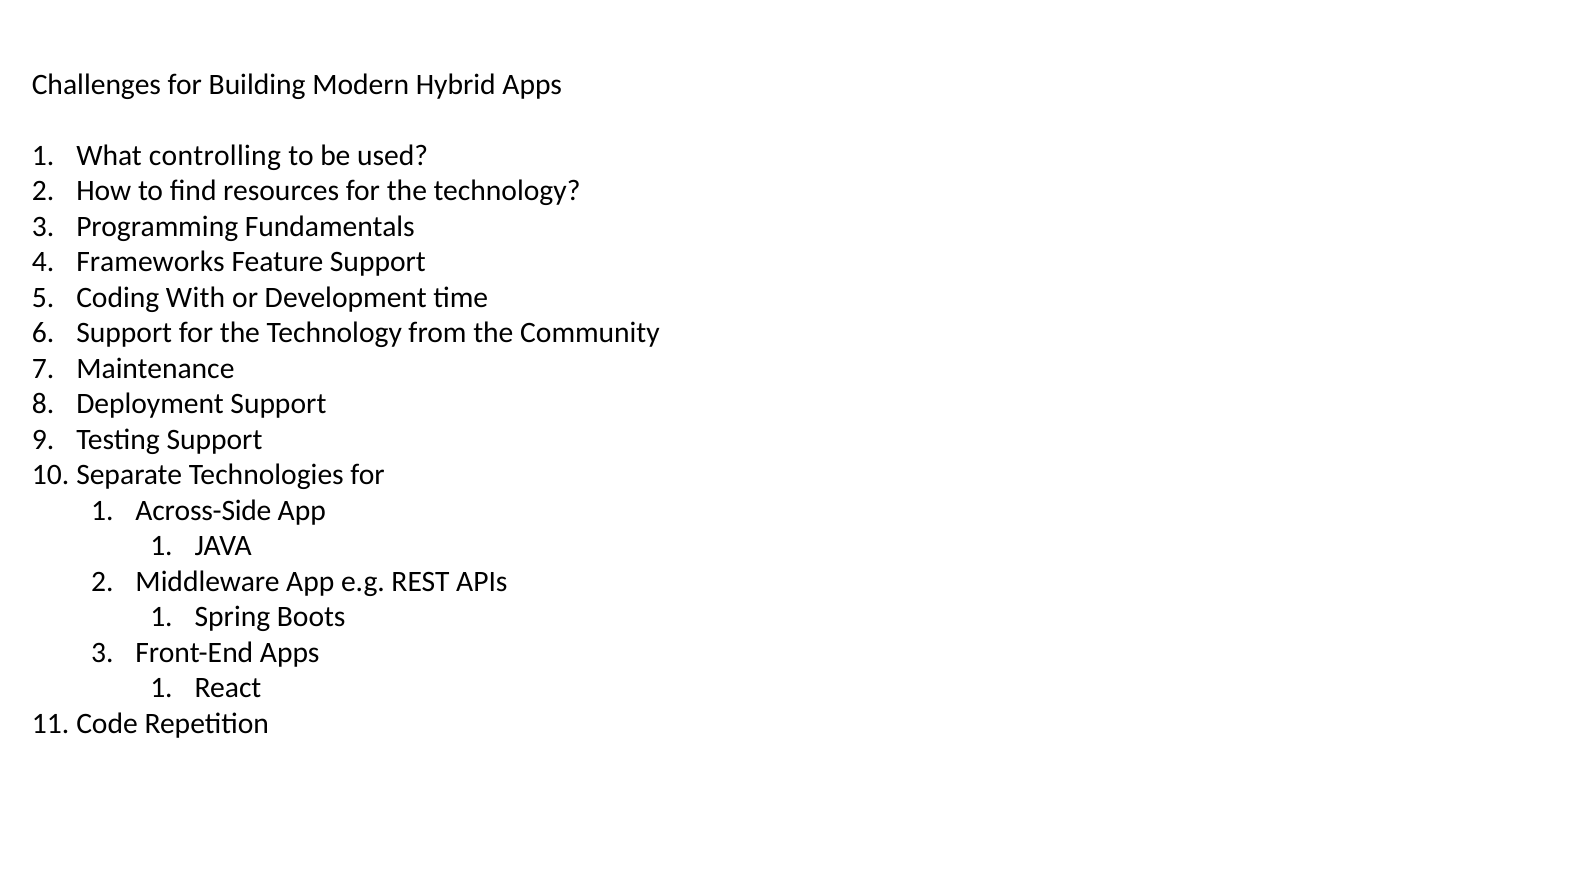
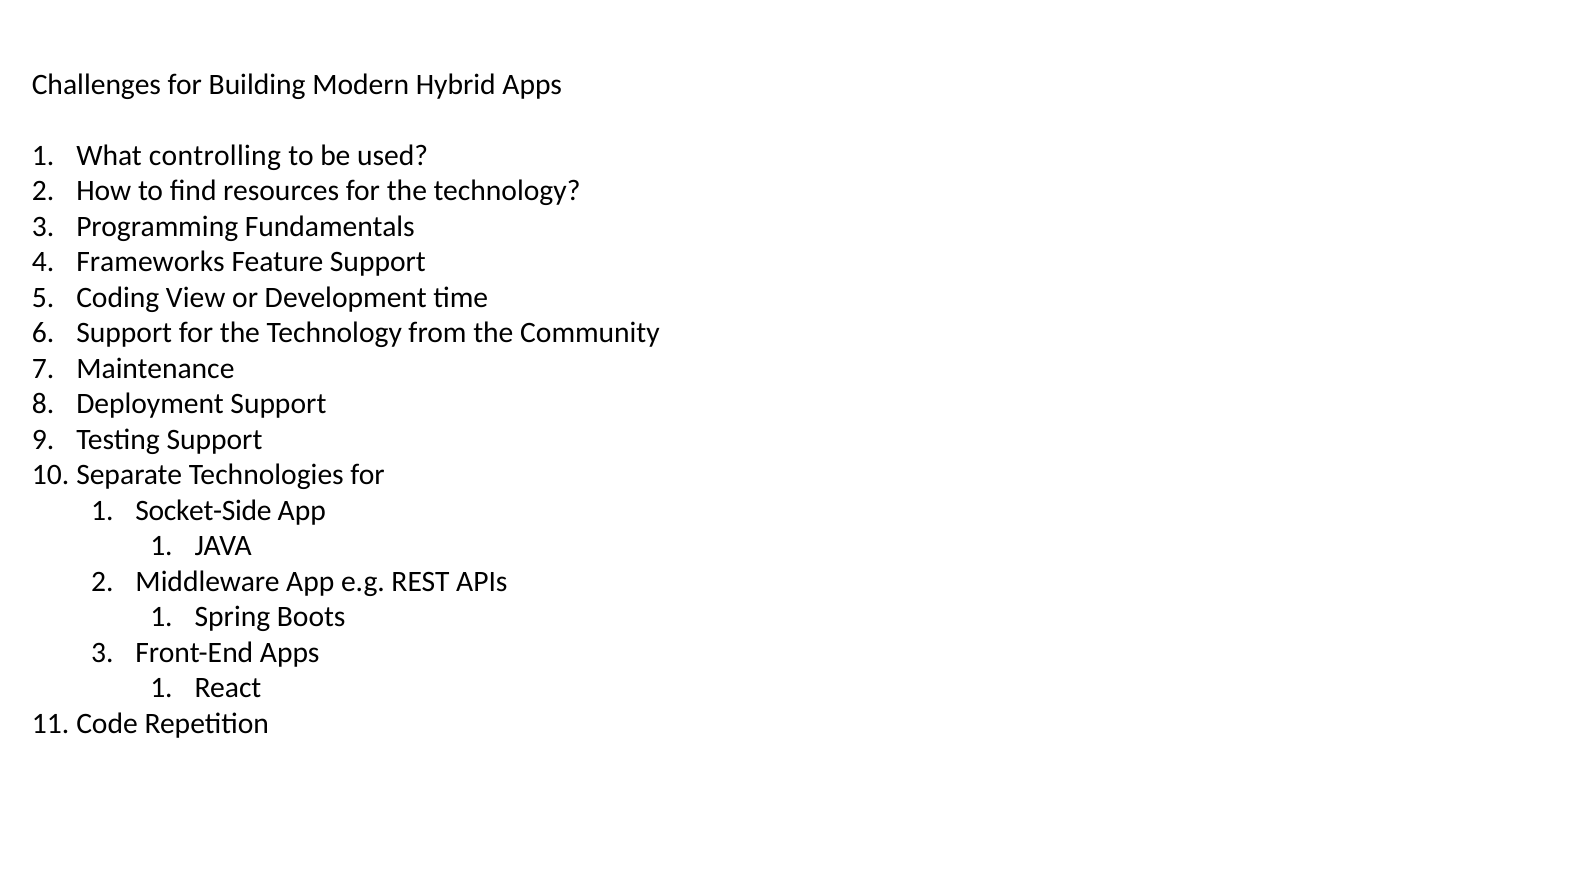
With: With -> View (196, 297)
Across-Side: Across-Side -> Socket-Side (203, 510)
